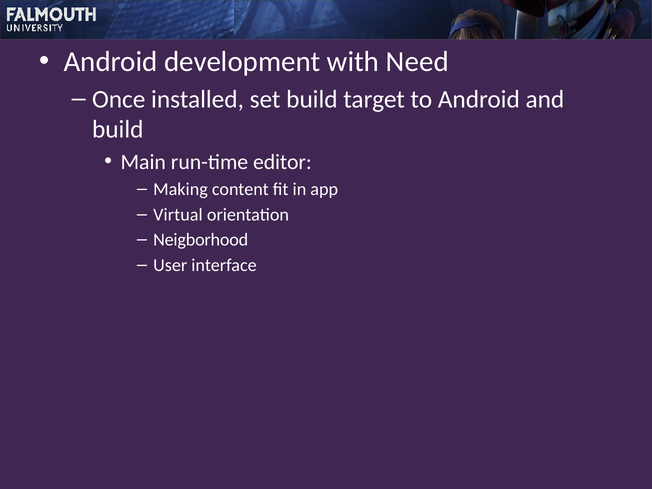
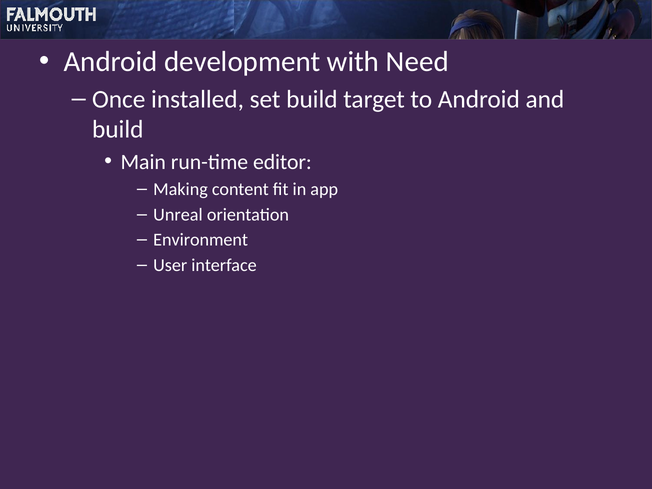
Virtual: Virtual -> Unreal (178, 215)
Neigborhood: Neigborhood -> Environment (201, 240)
